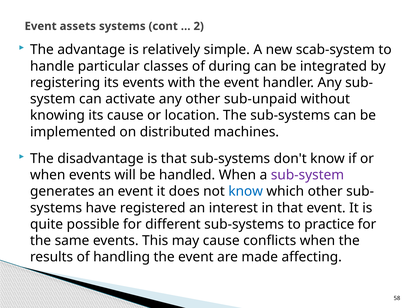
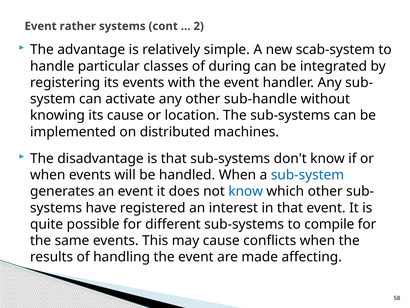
assets: assets -> rather (78, 26)
sub-unpaid: sub-unpaid -> sub-handle (260, 99)
sub-system colour: purple -> blue (307, 175)
practice: practice -> compile (329, 224)
